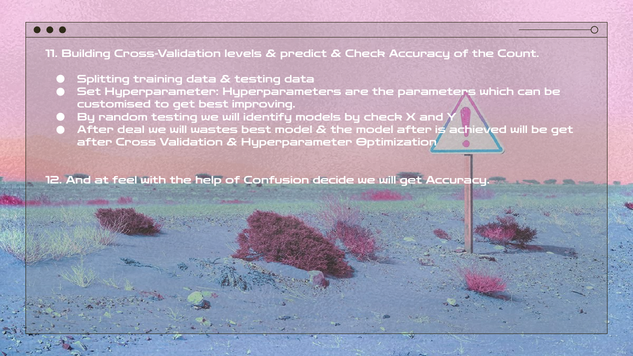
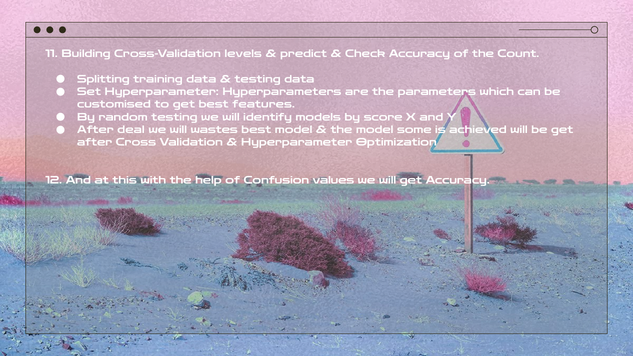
improving: improving -> features (264, 105)
by check: check -> score (383, 117)
model after: after -> some (414, 130)
feel: feel -> this (125, 180)
decide: decide -> values (333, 180)
